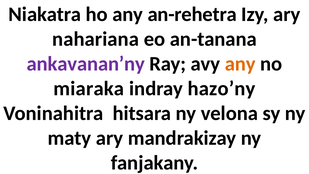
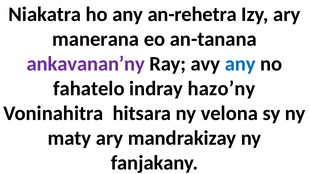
nahariana: nahariana -> manerana (96, 39)
any colour: orange -> blue (240, 64)
miaraka: miaraka -> fahatelo (89, 88)
